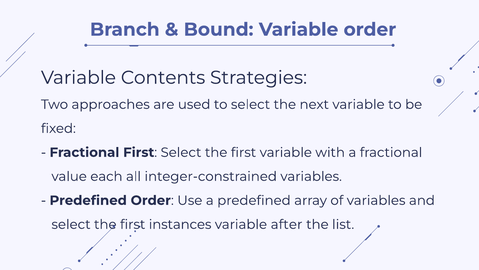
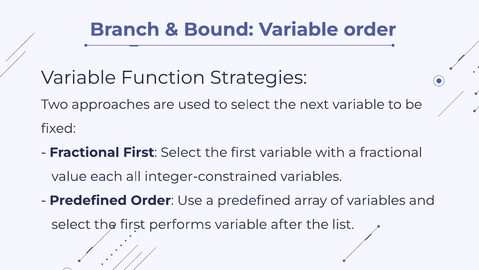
Contents: Contents -> Function (163, 77)
instances: instances -> performs (180, 224)
